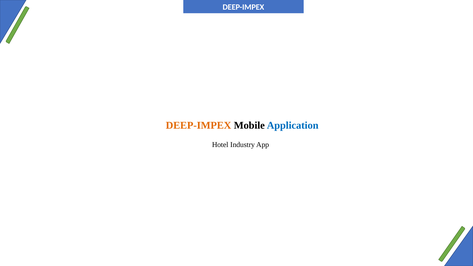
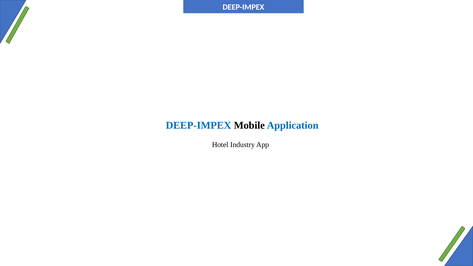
DEEP-IMPEX colour: orange -> blue (199, 126)
